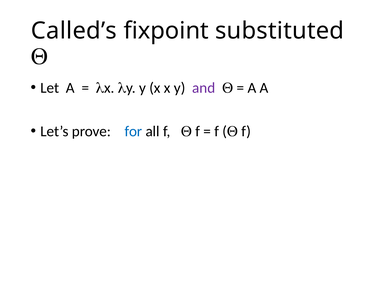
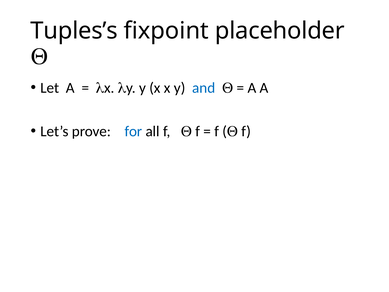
Called’s: Called’s -> Tuples’s (74, 31)
substituted: substituted -> placeholder (280, 31)
and colour: purple -> blue (204, 88)
